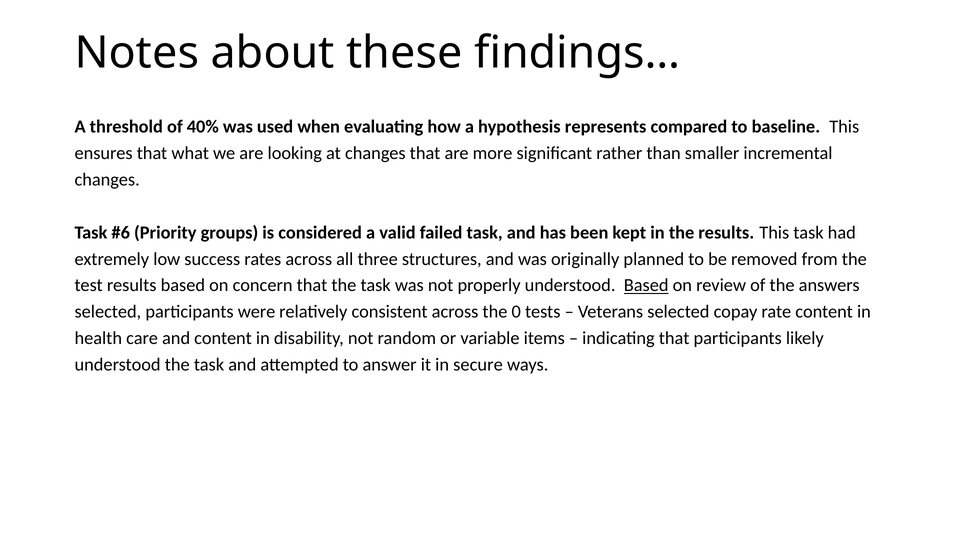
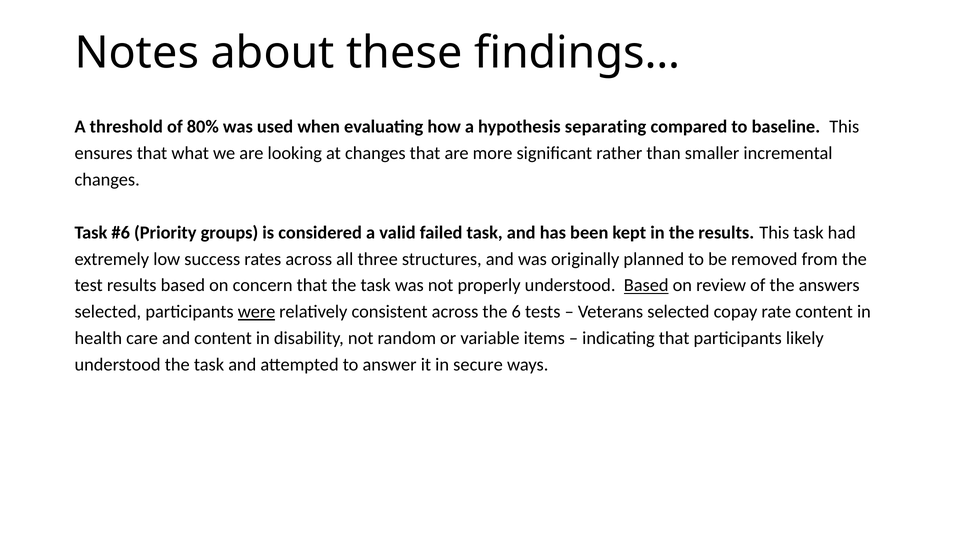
40%: 40% -> 80% (203, 127)
represents: represents -> separating (606, 127)
were underline: none -> present (257, 312)
0: 0 -> 6 (516, 312)
